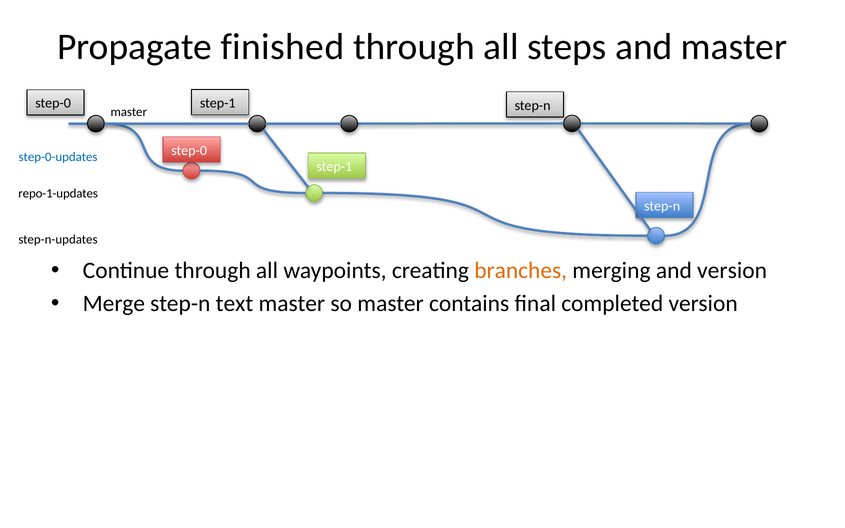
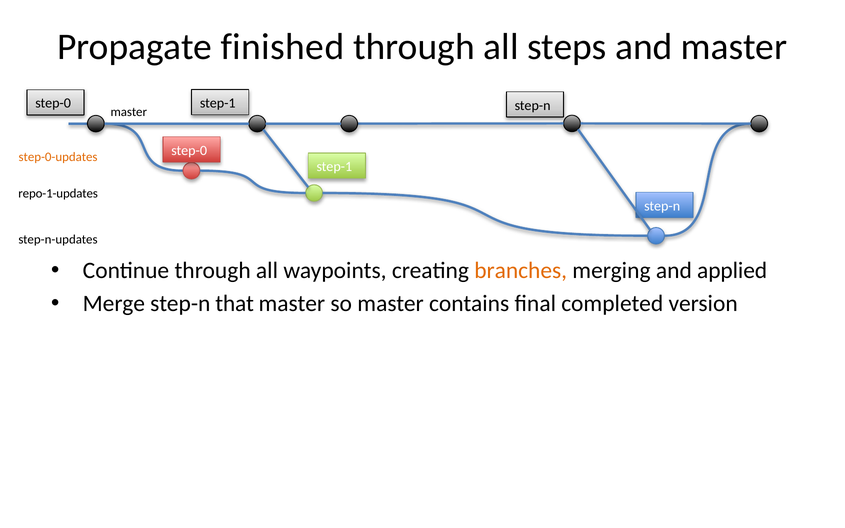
step-0-updates colour: blue -> orange (58, 157)
and version: version -> applied (732, 271)
text: text -> that (235, 304)
